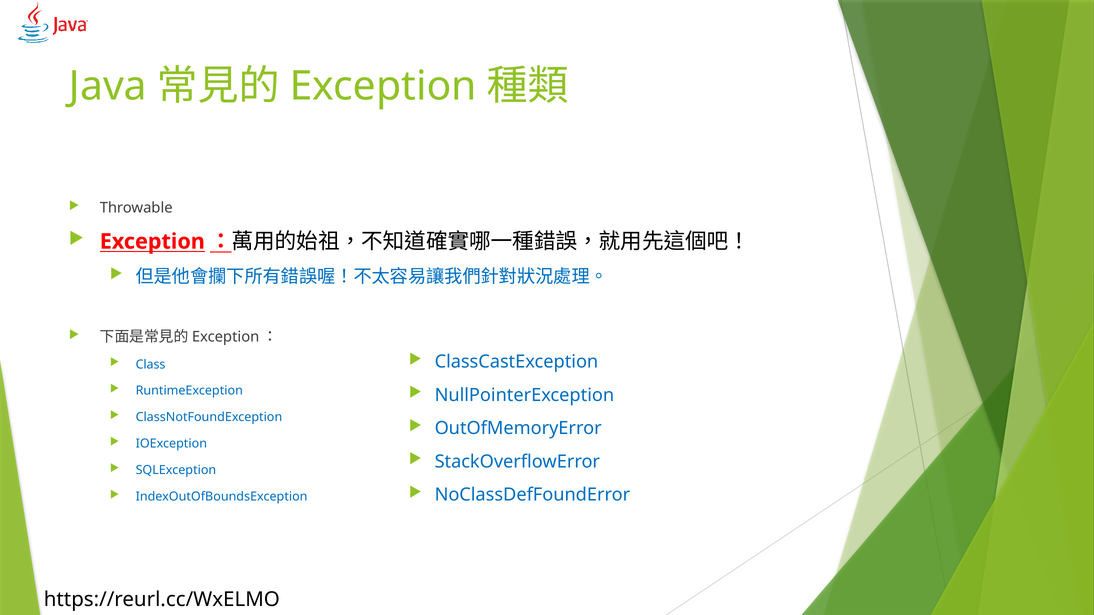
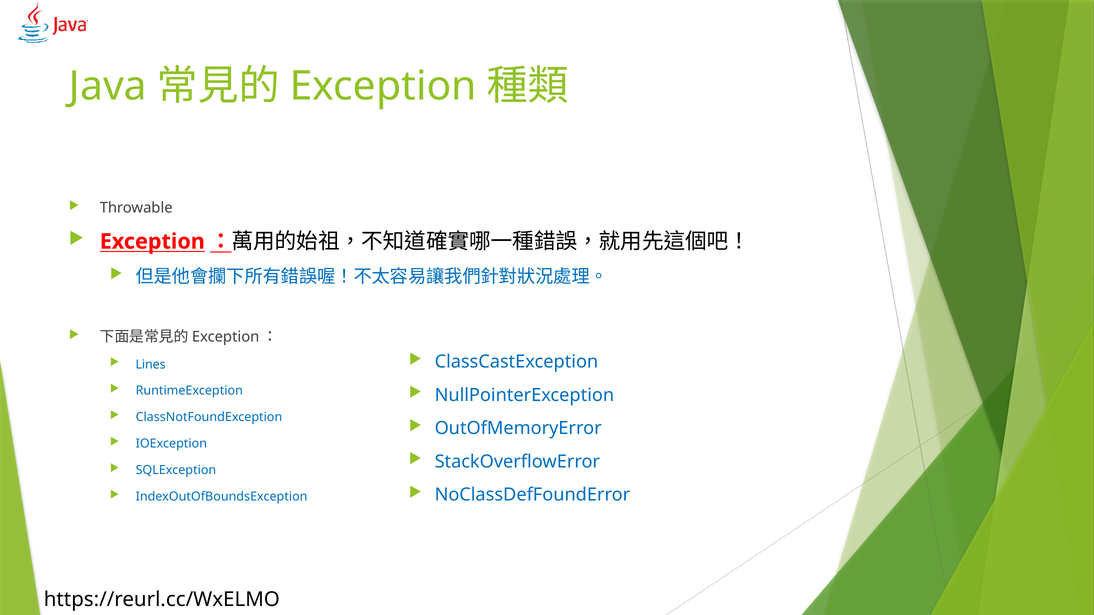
Class: Class -> Lines (151, 365)
